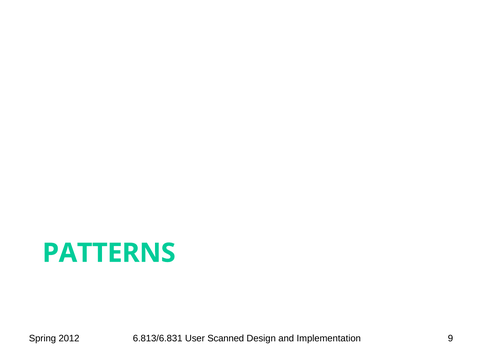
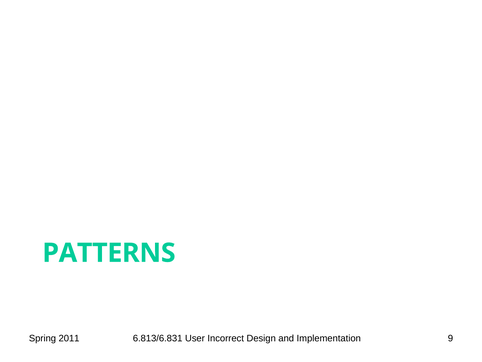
2012: 2012 -> 2011 (69, 338)
Scanned: Scanned -> Incorrect (226, 338)
